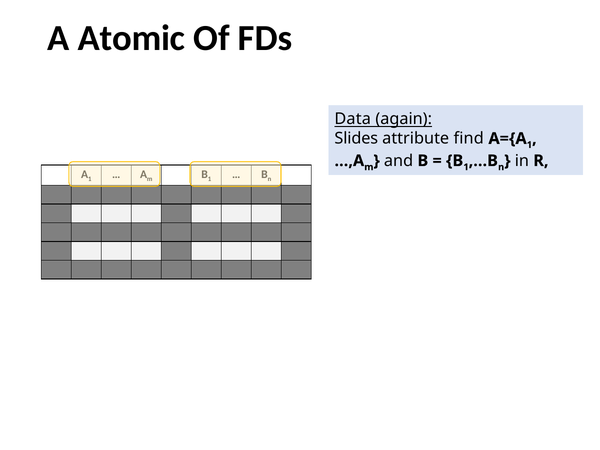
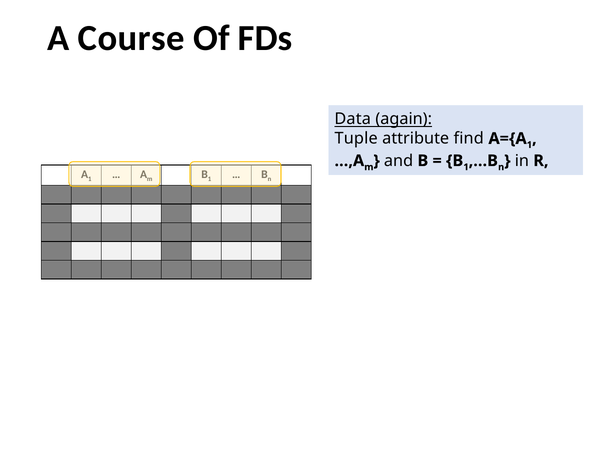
Atomic: Atomic -> Course (131, 38)
Slides: Slides -> Tuple (356, 139)
